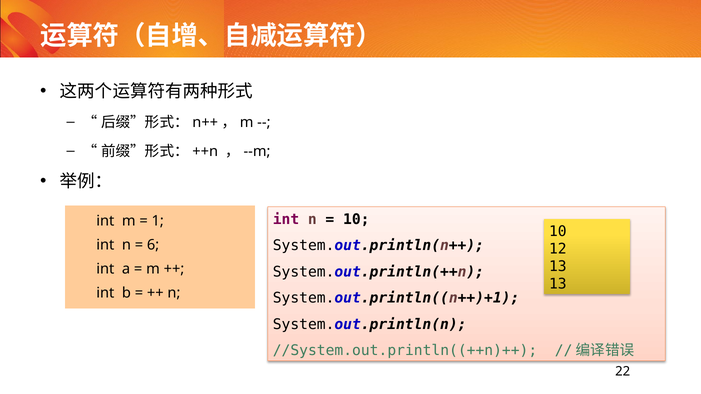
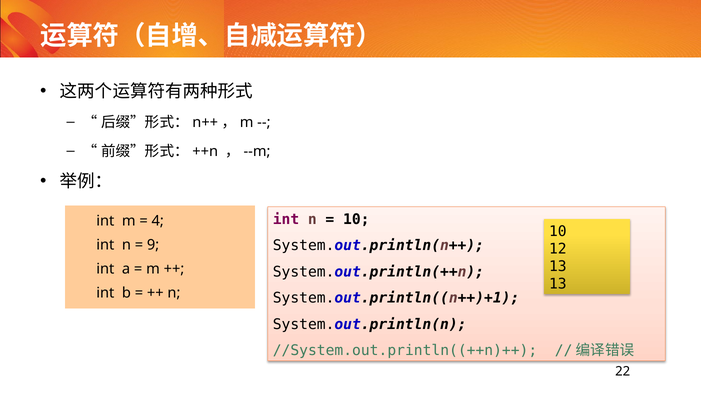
1: 1 -> 4 (158, 221)
6: 6 -> 9 (153, 245)
